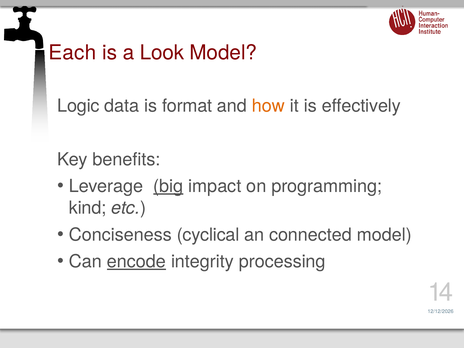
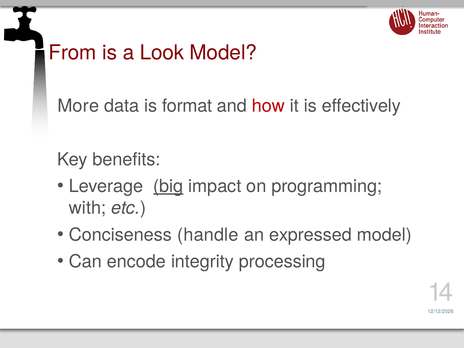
Each: Each -> From (72, 53)
Logic: Logic -> More (78, 106)
how colour: orange -> red (268, 106)
kind: kind -> with (88, 208)
cyclical: cyclical -> handle (208, 235)
connected: connected -> expressed (310, 235)
encode underline: present -> none (136, 262)
